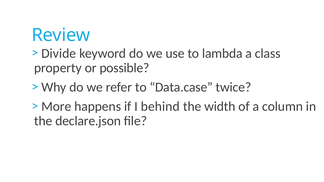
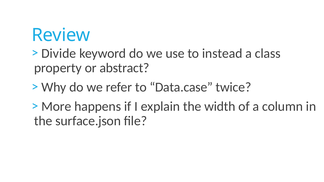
lambda: lambda -> instead (222, 53)
possible: possible -> abstract (124, 68)
behind: behind -> explain (160, 107)
declare.json: declare.json -> surface.json (88, 121)
